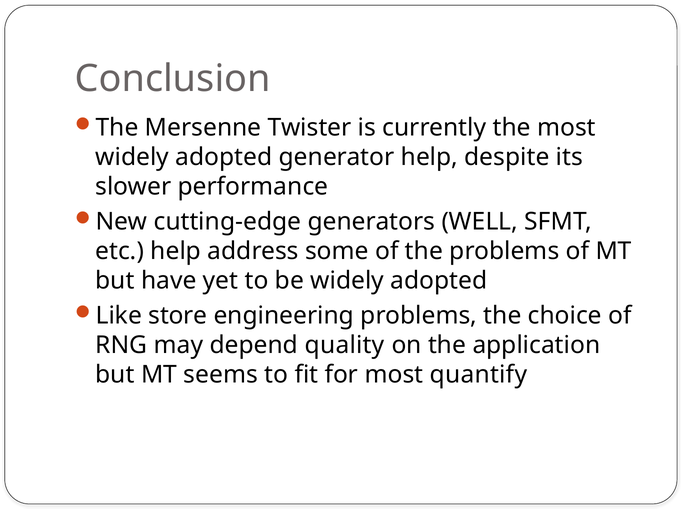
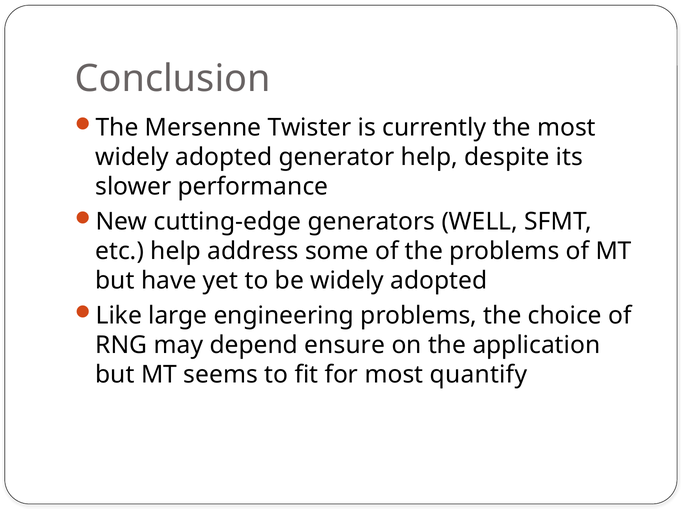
store: store -> large (178, 316)
quality: quality -> ensure (345, 346)
